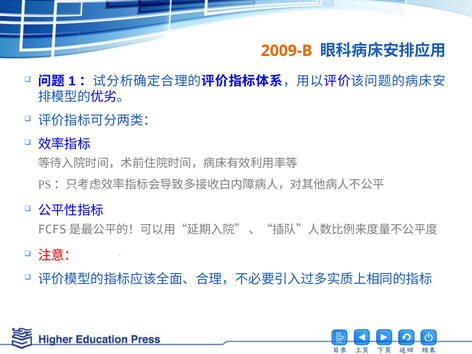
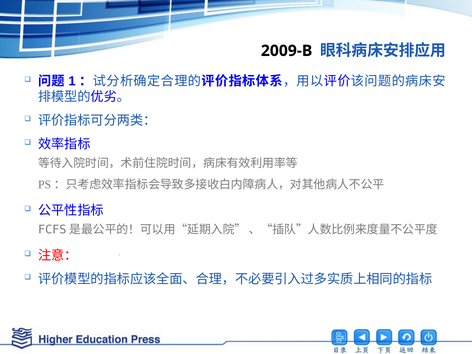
2009-B colour: orange -> black (287, 51)
